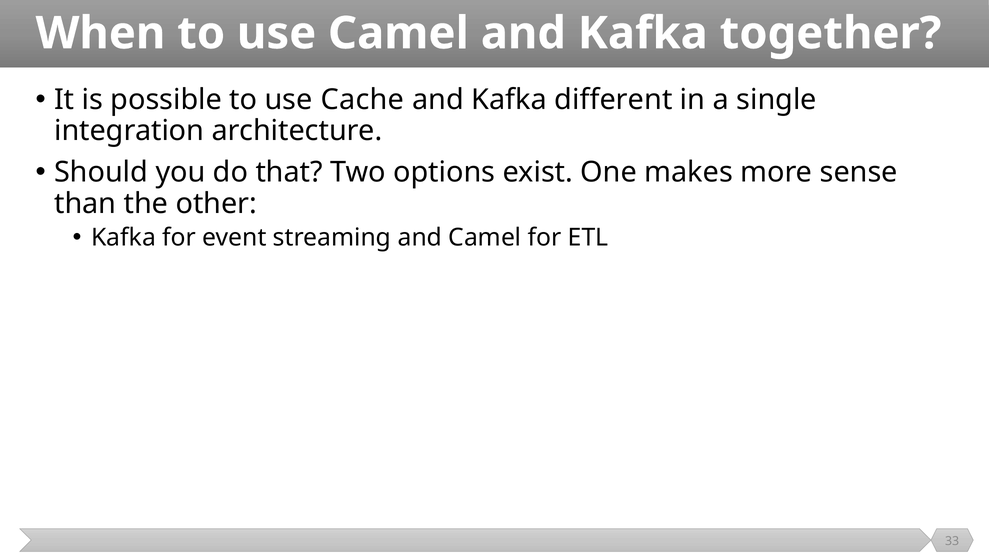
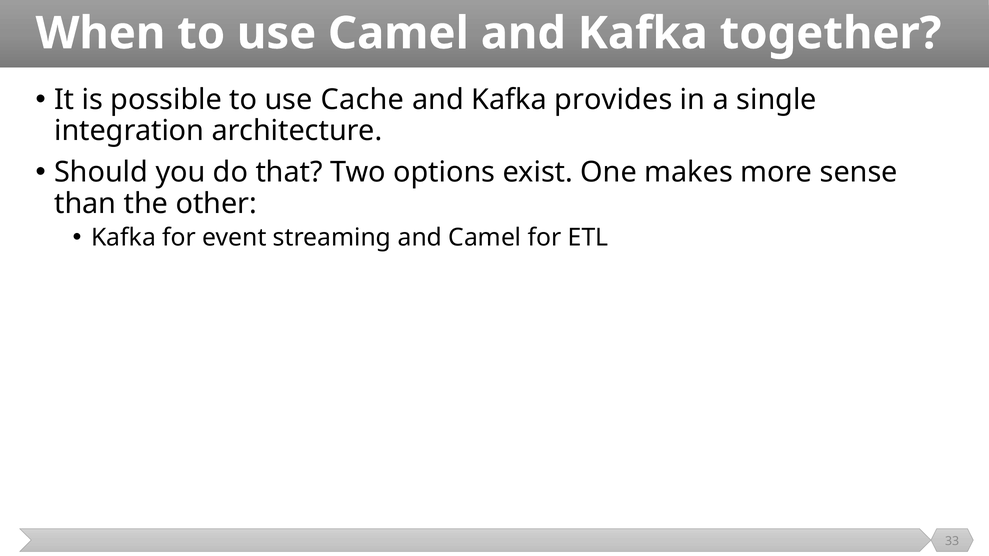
different: different -> provides (613, 100)
